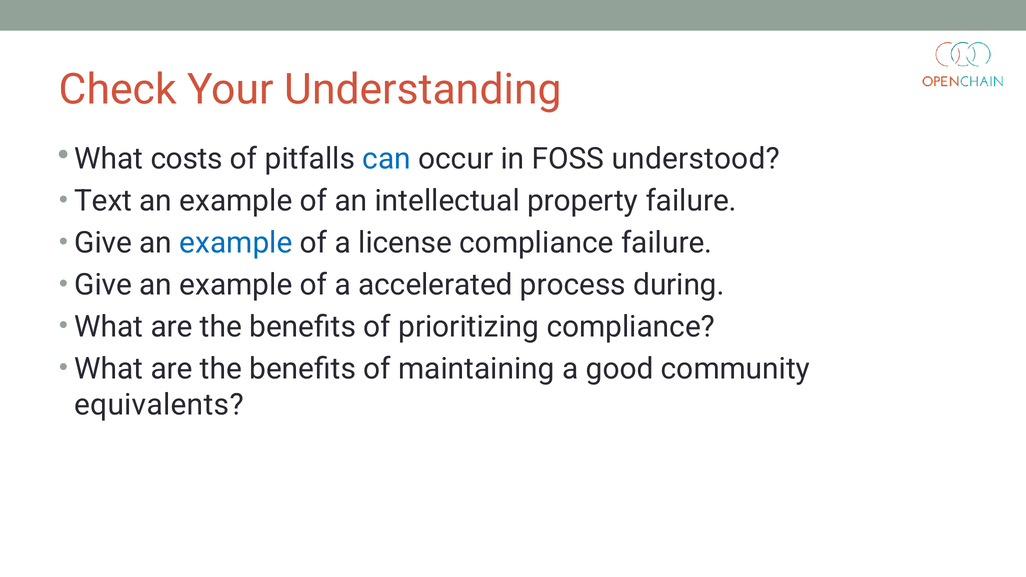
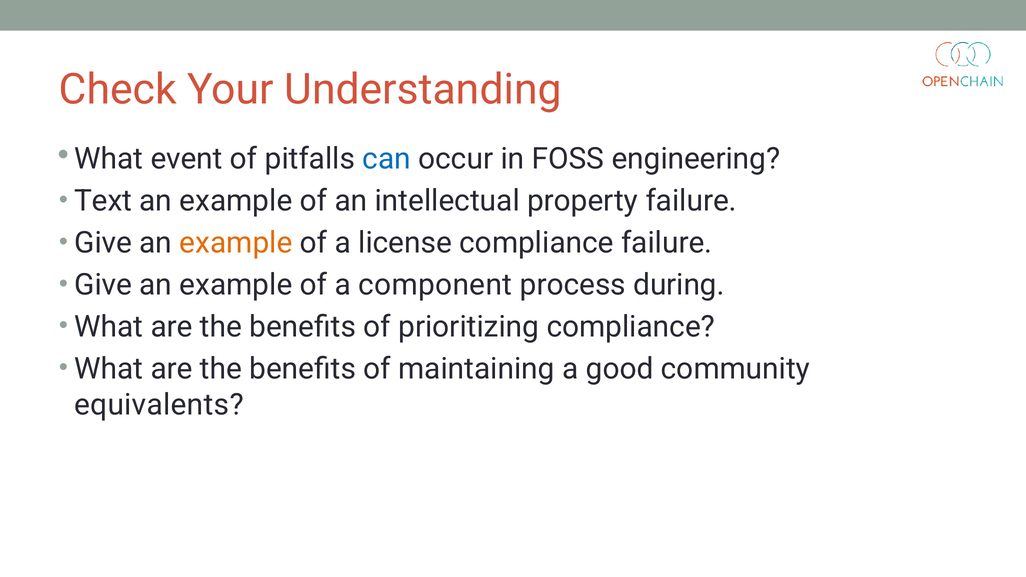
costs: costs -> event (187, 159)
understood: understood -> engineering (696, 159)
example colour: blue -> orange (236, 243)
accelerated: accelerated -> component (435, 285)
